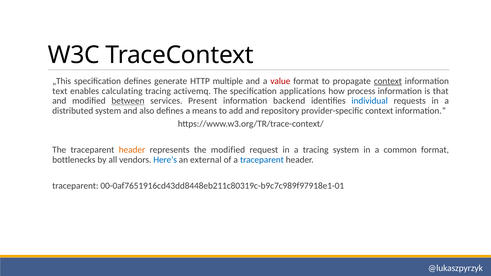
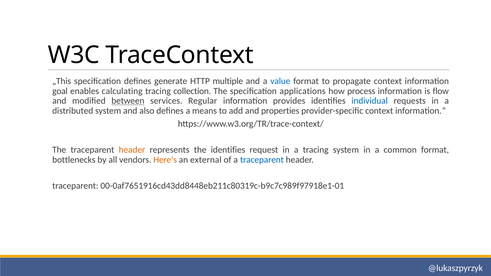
value colour: red -> blue (280, 81)
context underline: present -> none (388, 81)
text: text -> goal (60, 91)
activemq: activemq -> collection (192, 91)
that: that -> flow (441, 91)
Present: Present -> Regular (203, 101)
backend: backend -> provides (289, 101)
repository: repository -> properties (280, 111)
the modified: modified -> identifies (228, 150)
Here’s colour: blue -> orange (165, 160)
